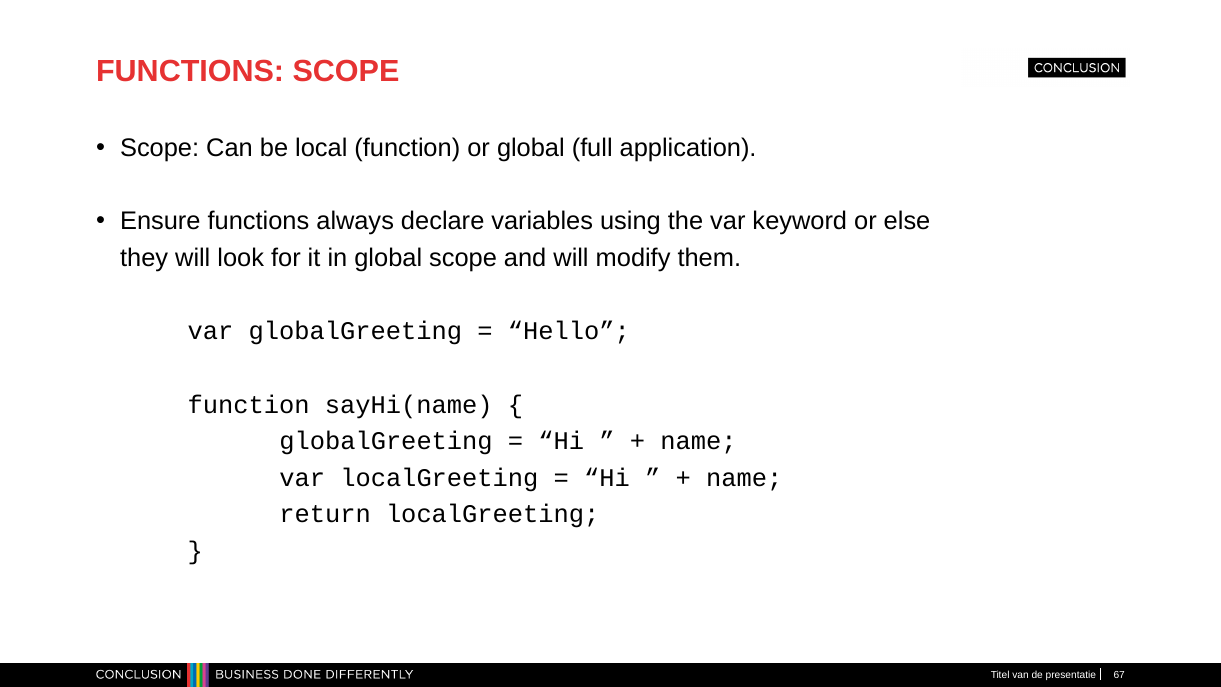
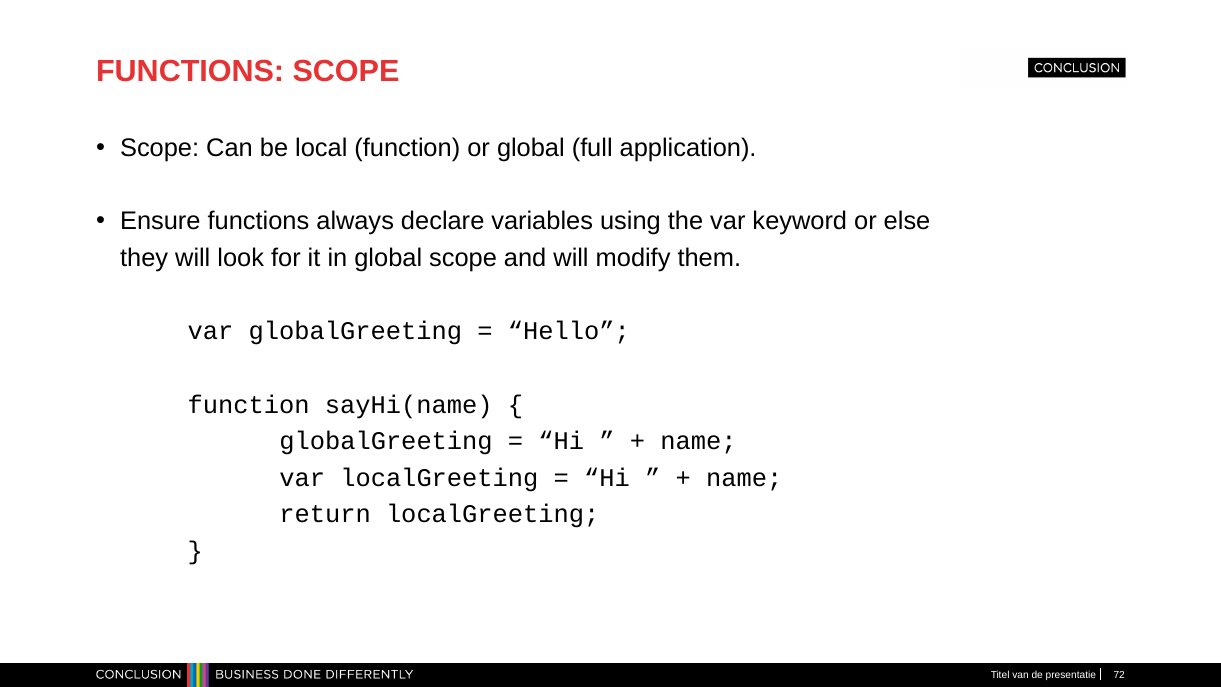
67: 67 -> 72 (1119, 675)
